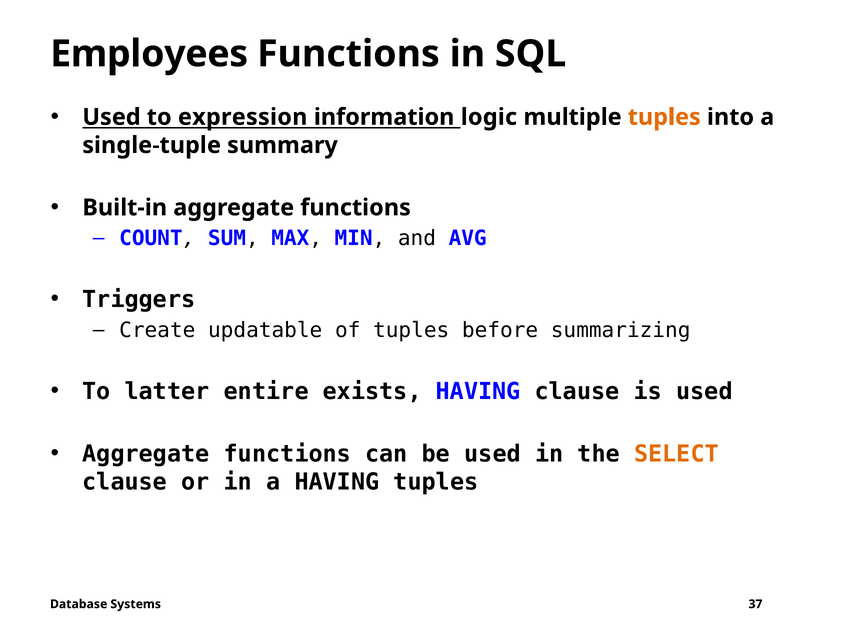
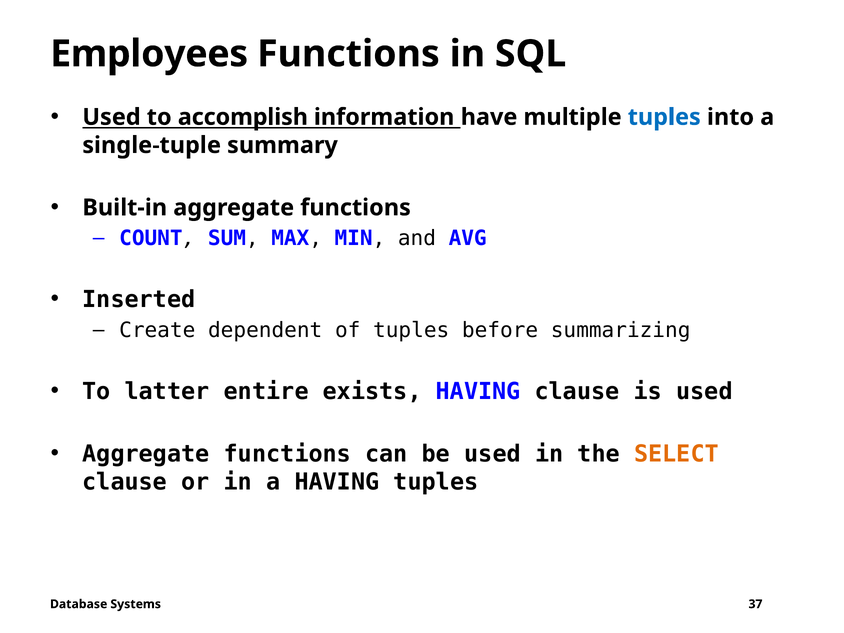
expression: expression -> accomplish (243, 117)
logic: logic -> have (489, 117)
tuples colour: orange -> blue (664, 117)
Triggers: Triggers -> Inserted (139, 300)
updatable: updatable -> dependent (265, 330)
